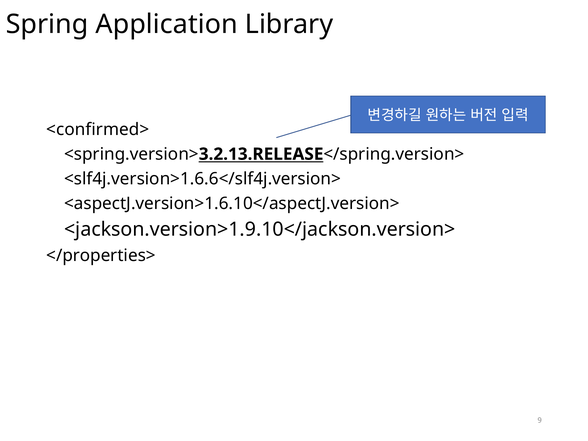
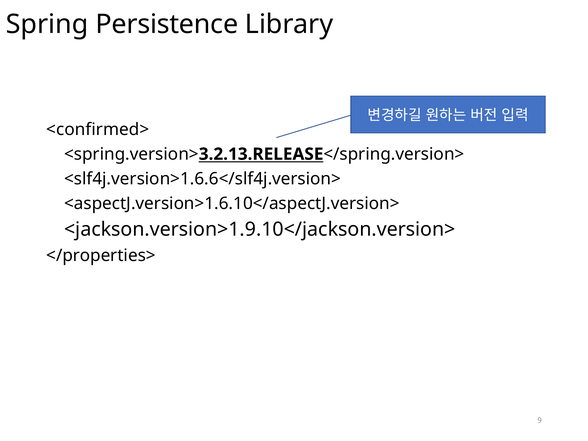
Application: Application -> Persistence (167, 24)
